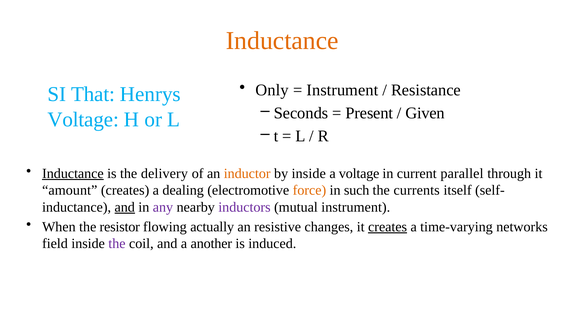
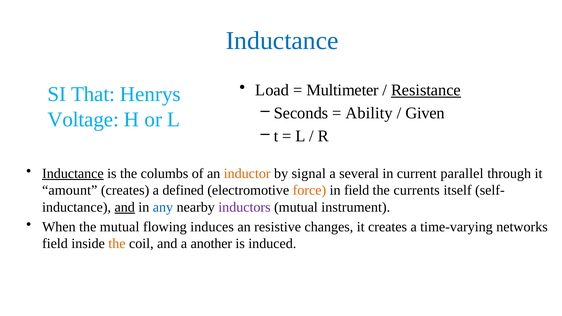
Inductance colour: orange -> blue (282, 41)
Only: Only -> Load (272, 90)
Instrument: Instrument -> Multimeter (343, 90)
Resistance underline: none -> present (426, 90)
Present: Present -> Ability (369, 113)
delivery: delivery -> columbs (165, 173)
by inside: inside -> signal (309, 173)
a voltage: voltage -> several (359, 173)
dealing: dealing -> defined (183, 190)
in such: such -> field (357, 190)
any colour: purple -> blue (163, 207)
the resistor: resistor -> mutual (120, 227)
actually: actually -> induces (212, 227)
creates underline: present -> none (388, 227)
the colour: purple -> orange (117, 244)
